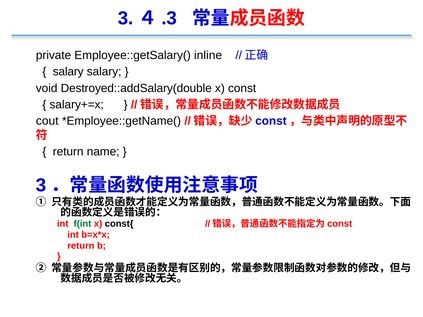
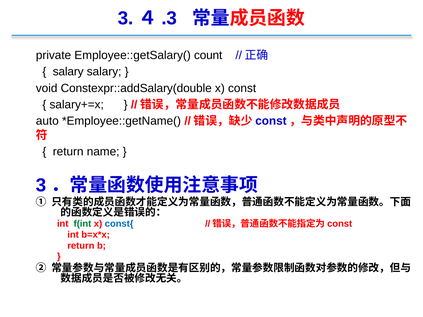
inline: inline -> count (208, 55)
Destroyed::addSalary(double: Destroyed::addSalary(double -> Constexpr::addSalary(double (136, 88)
cout: cout -> auto (47, 121)
const{ colour: black -> blue (119, 224)
